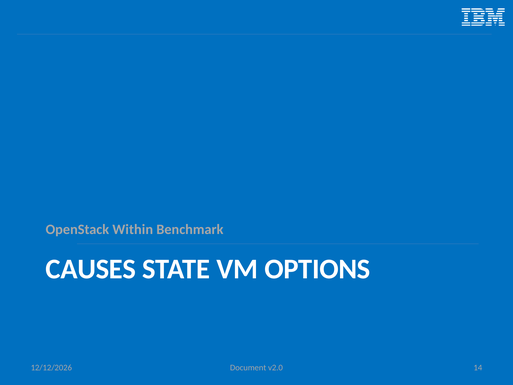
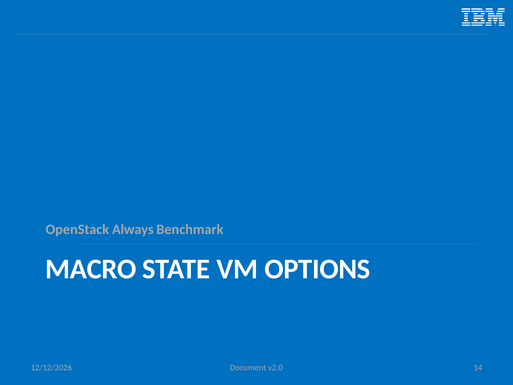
Within: Within -> Always (133, 229)
CAUSES: CAUSES -> MACRO (91, 269)
